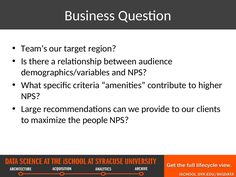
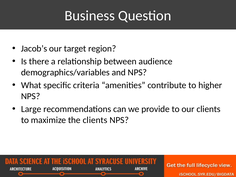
Team’s: Team’s -> Jacob’s (34, 49)
the people: people -> clients (95, 120)
